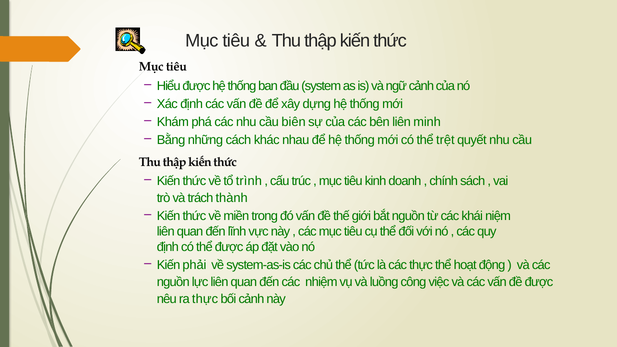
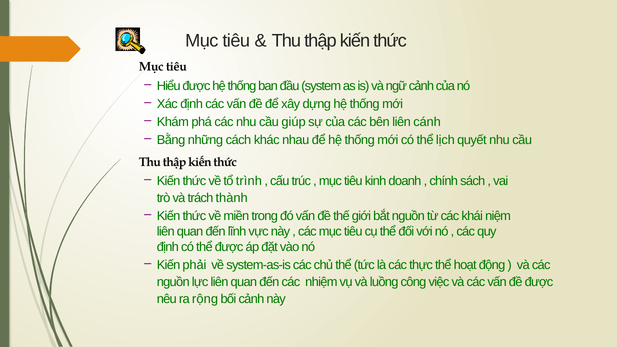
biên: biên -> giúp (294, 122)
minh: minh -> cánh (427, 122)
trệt: trệt -> lịch (445, 140)
ra thực: thực -> rộng (205, 299)
